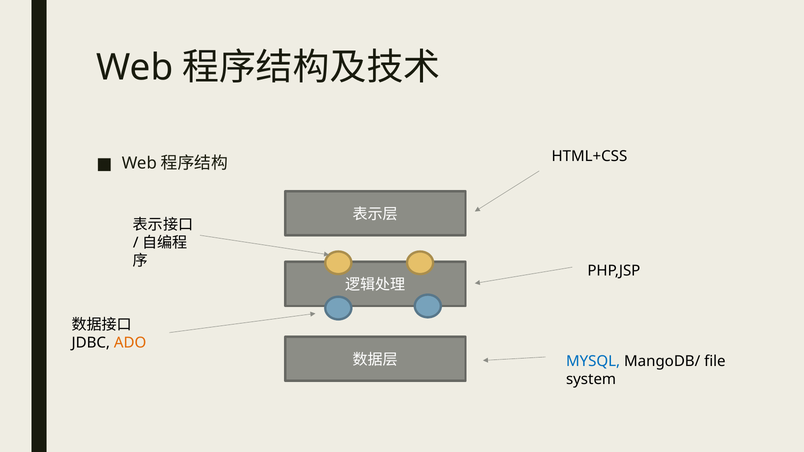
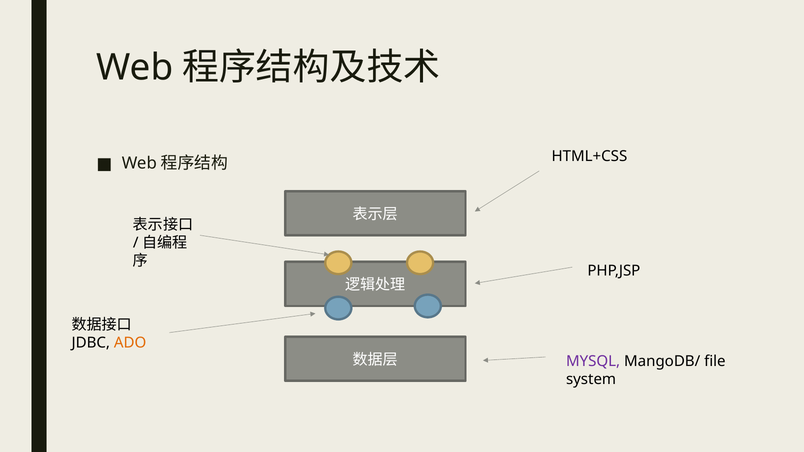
MYSQL colour: blue -> purple (593, 361)
